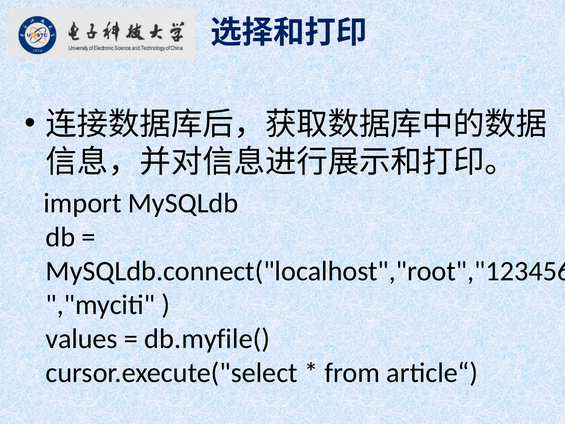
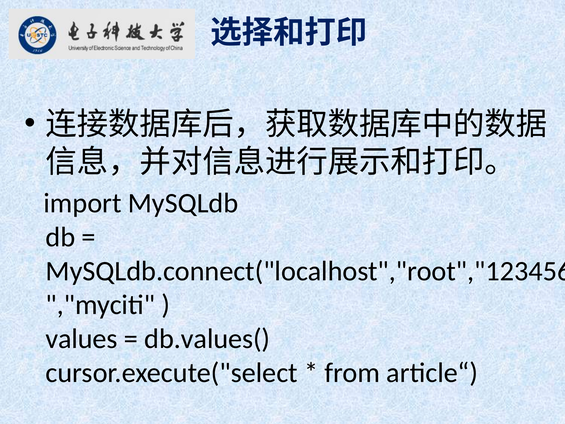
db.myfile(: db.myfile( -> db.values( (207, 339)
